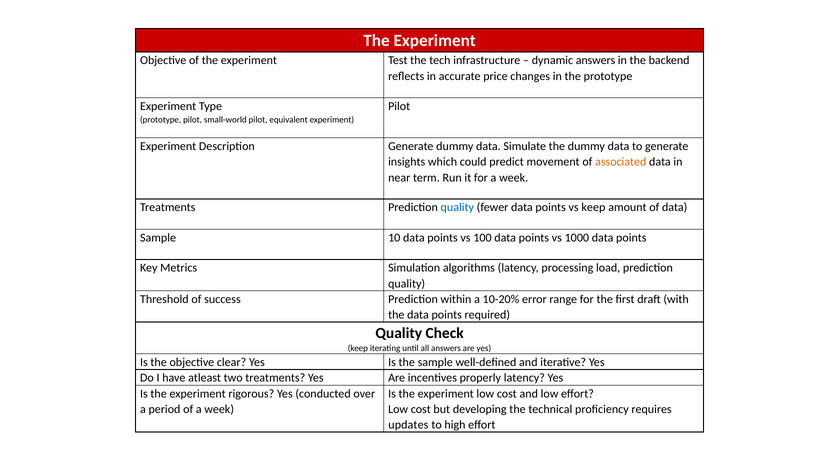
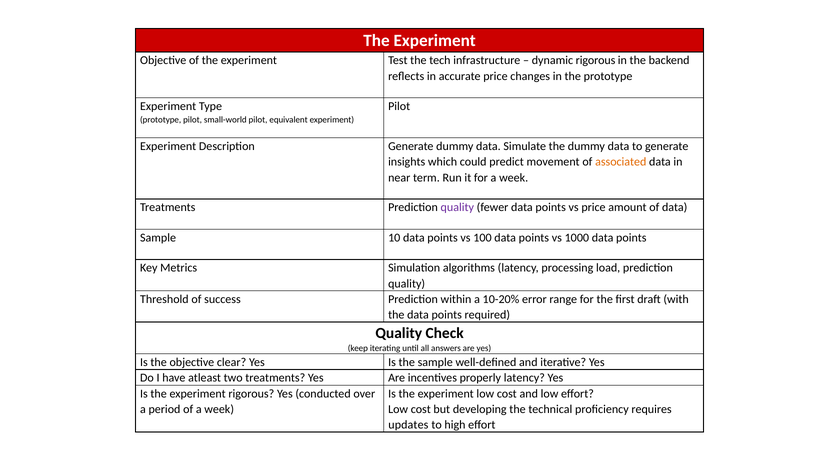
dynamic answers: answers -> rigorous (596, 61)
quality colour: blue -> purple (457, 208)
vs keep: keep -> price (593, 208)
